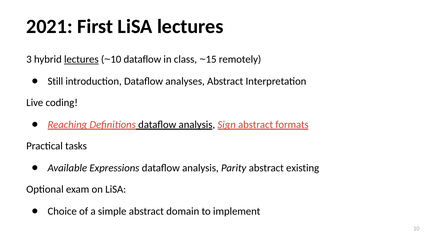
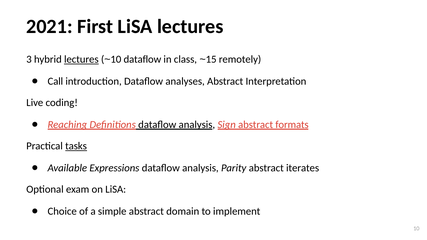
Still: Still -> Call (55, 81)
tasks underline: none -> present (76, 146)
existing: existing -> iterates (303, 168)
